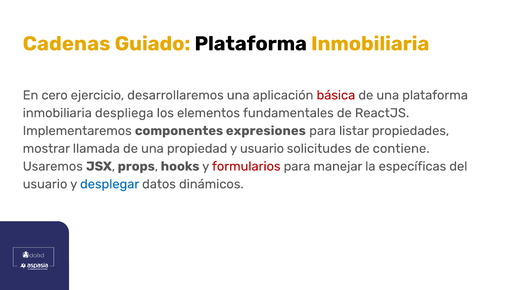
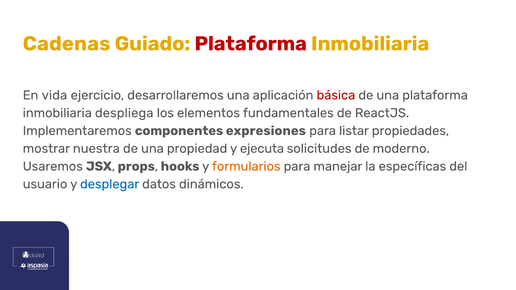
Plataforma colour: black -> red (251, 44)
cero: cero -> vida (54, 95)
llamada: llamada -> nuestra (96, 149)
y usuario: usuario -> ejecuta (262, 149)
contiene: contiene -> moderno (401, 149)
formularios colour: red -> orange (246, 166)
